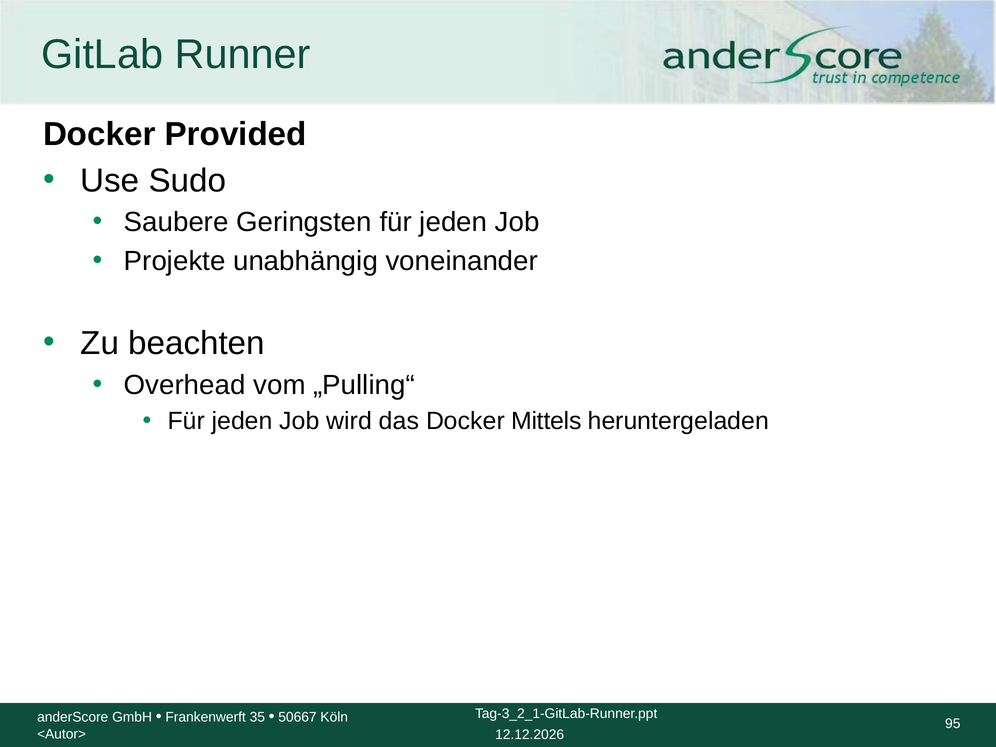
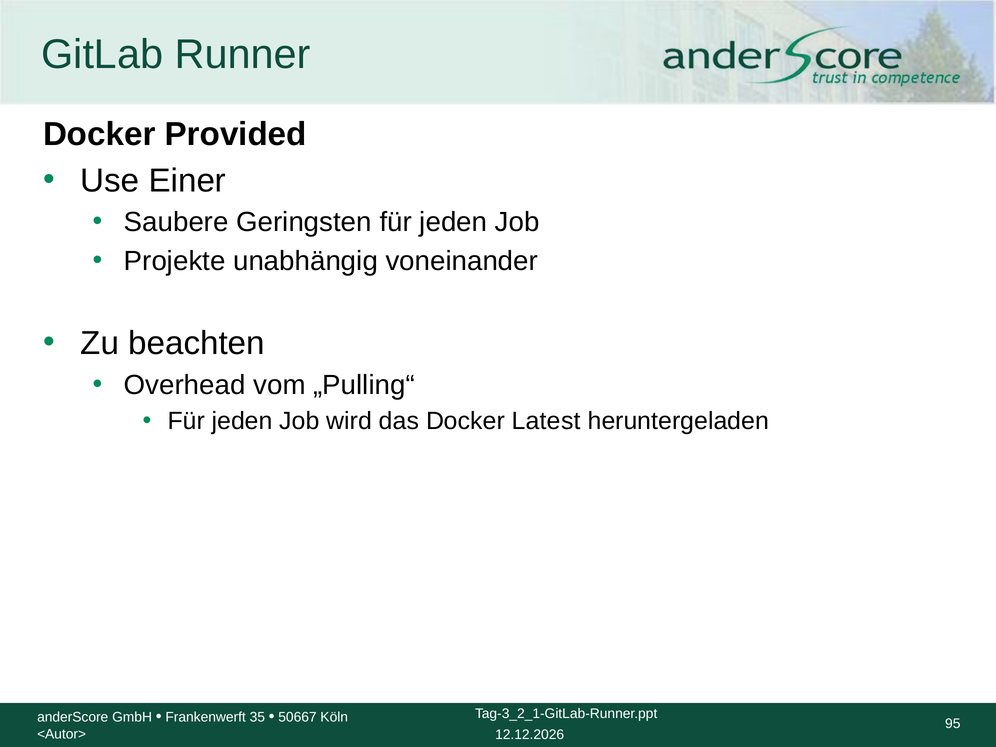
Sudo: Sudo -> Einer (187, 181)
Mittels: Mittels -> Latest (546, 421)
